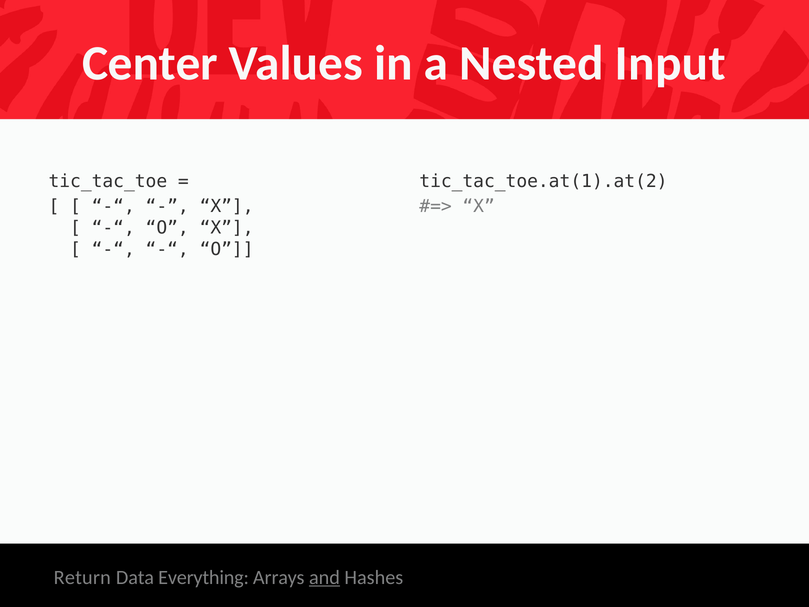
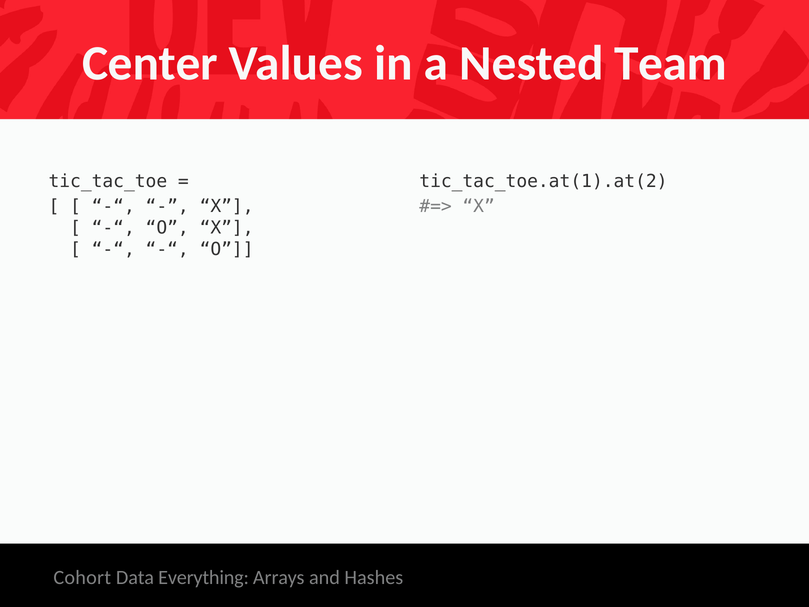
Input: Input -> Team (671, 63)
Return: Return -> Cohort (82, 577)
and underline: present -> none (324, 577)
